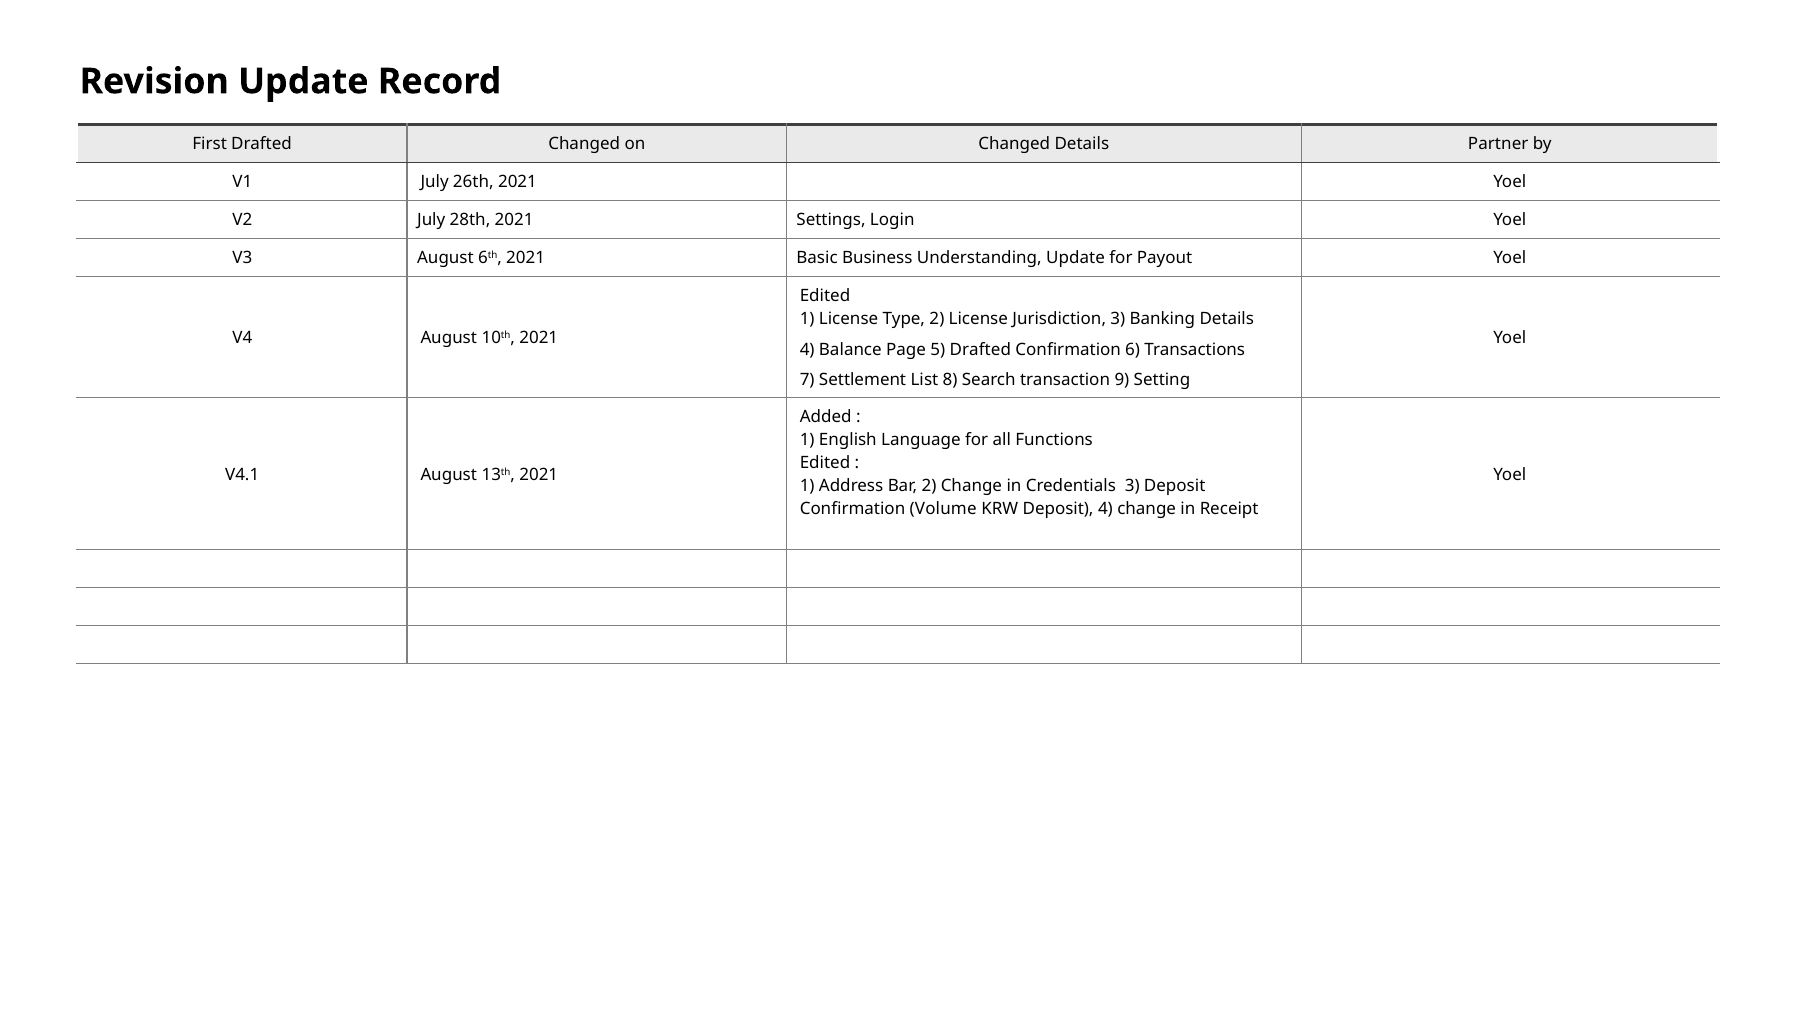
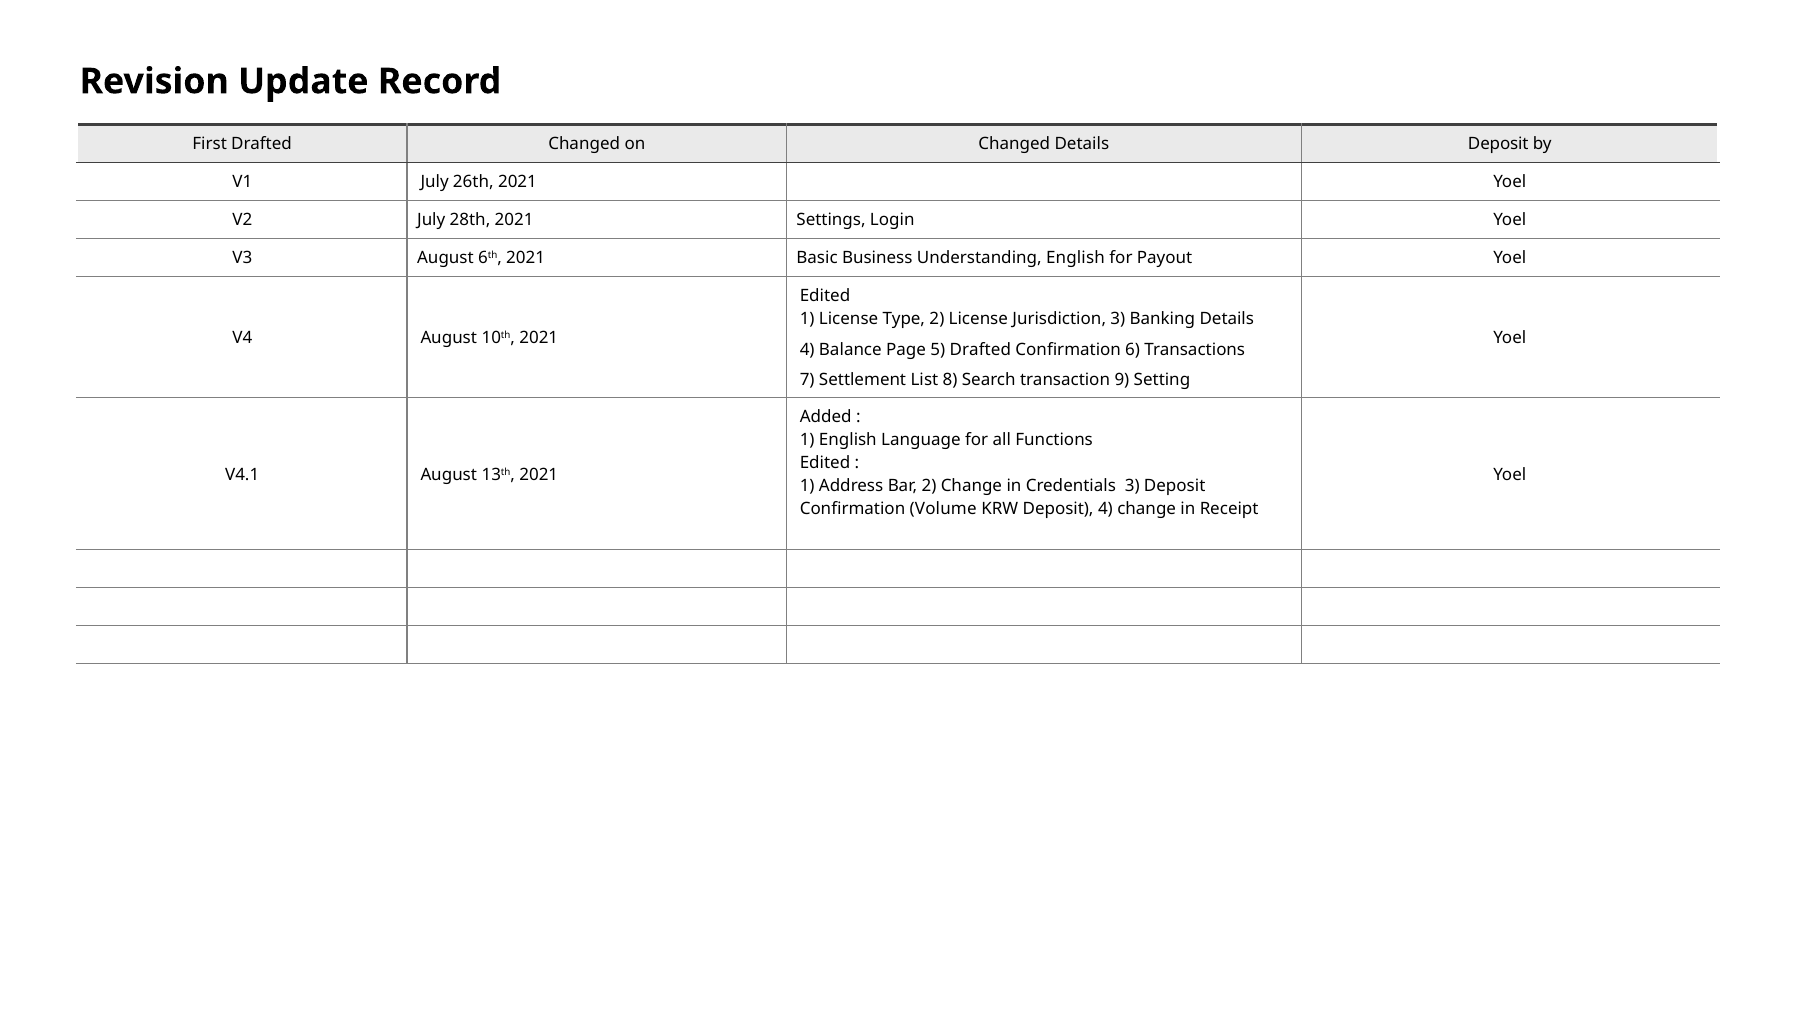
Details Partner: Partner -> Deposit (1498, 144)
Understanding Update: Update -> English (1075, 258)
